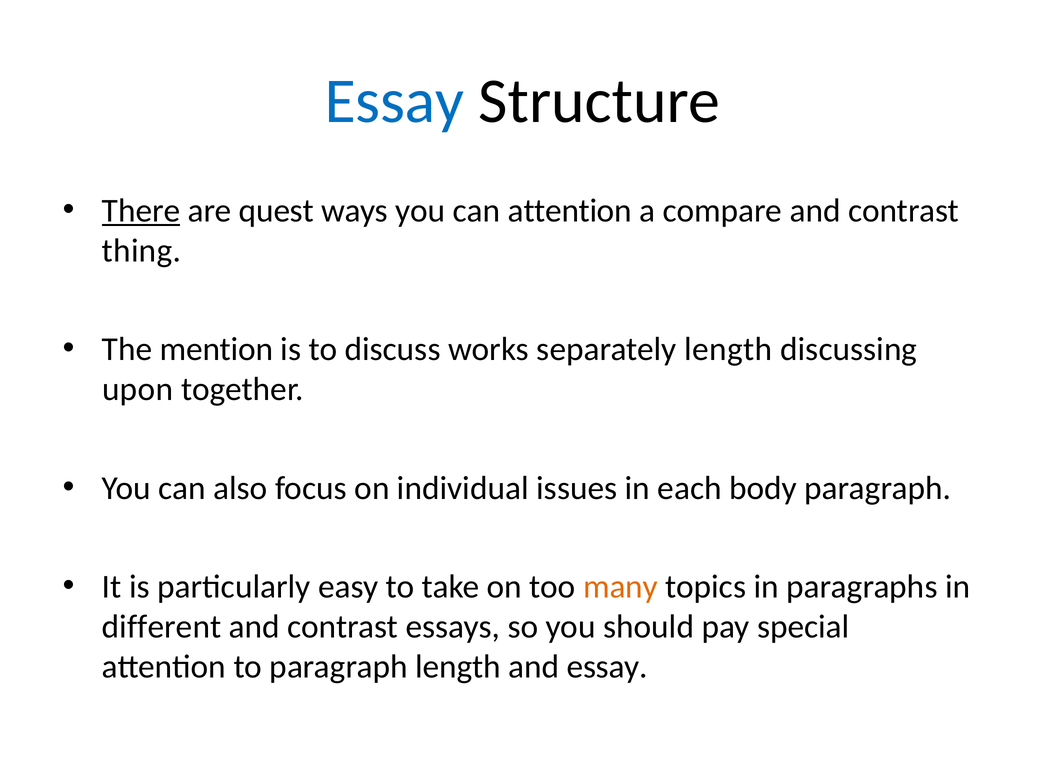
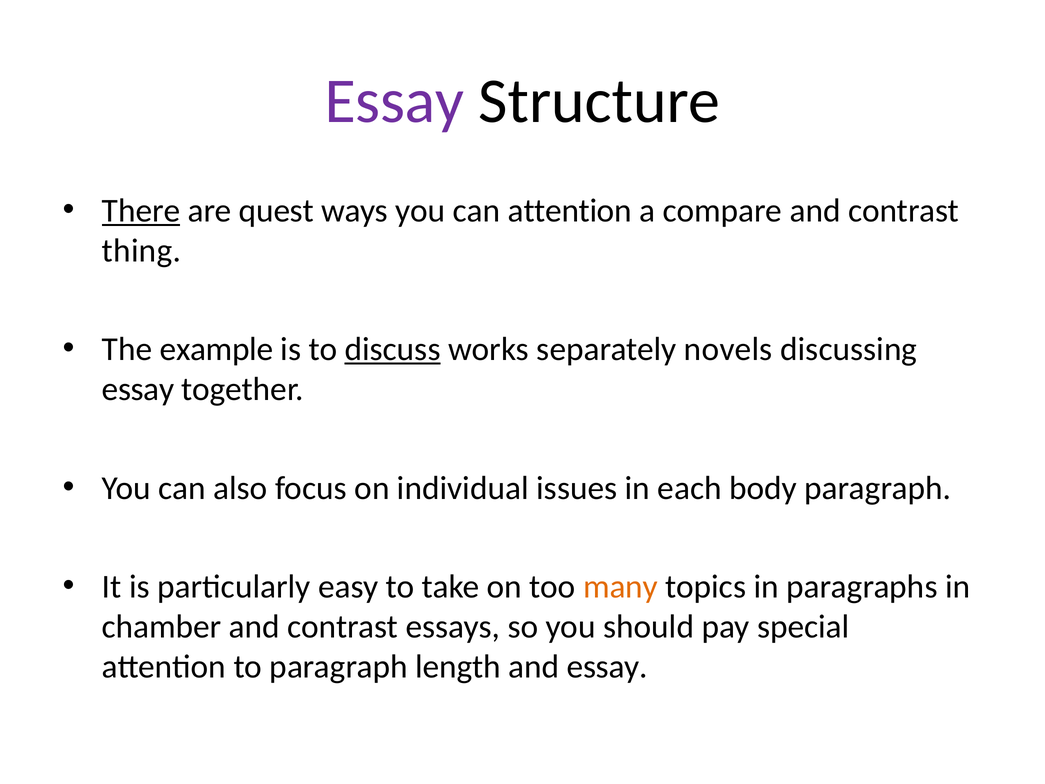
Essay colour: blue -> purple (394, 101)
mention: mention -> example (216, 349)
discuss underline: none -> present (393, 349)
separately length: length -> novels (728, 349)
upon: upon -> essay (138, 389)
different: different -> chamber (162, 627)
